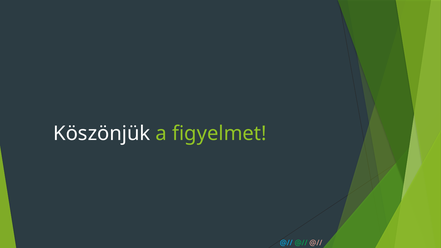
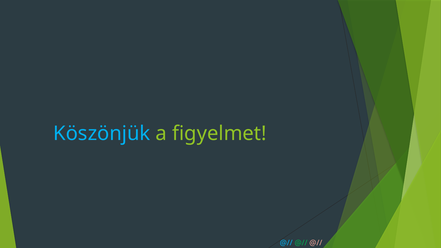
Köszönjük colour: white -> light blue (102, 134)
